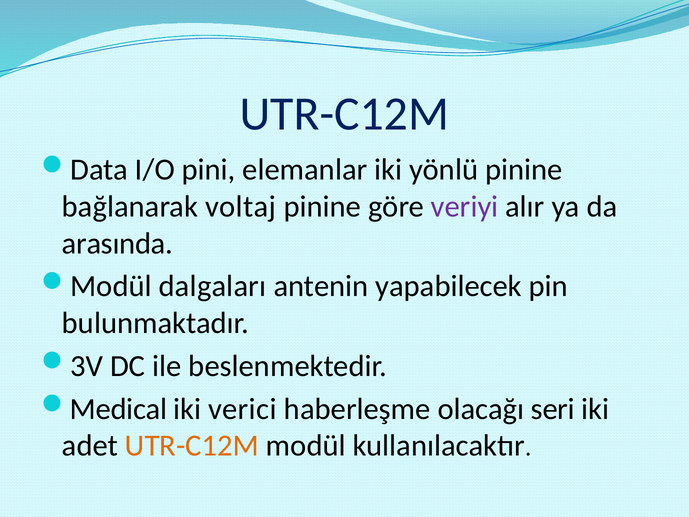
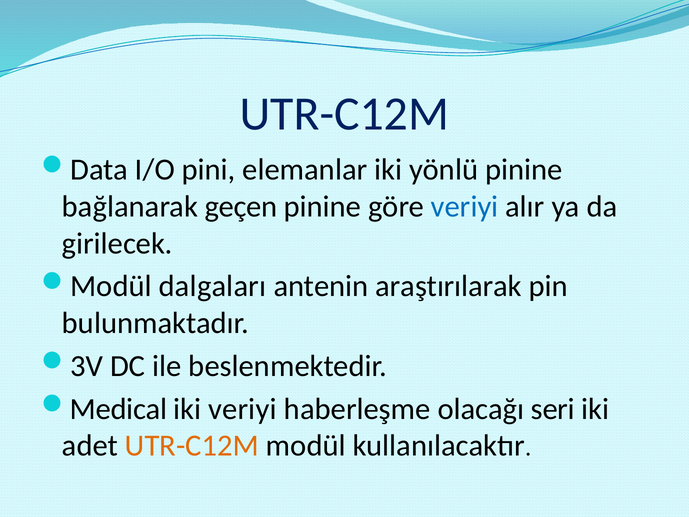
voltaj: voltaj -> geçen (241, 207)
veriyi colour: purple -> blue (465, 207)
arasında: arasında -> girilecek (117, 243)
yapabilecek: yapabilecek -> araştırılarak (449, 286)
iki verici: verici -> veriyi (242, 409)
